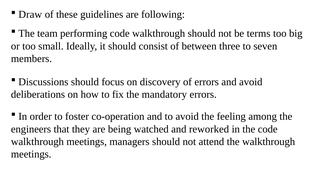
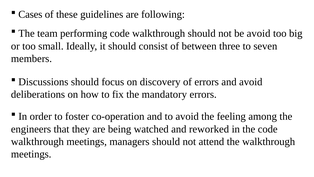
Draw: Draw -> Cases (30, 14)
be terms: terms -> avoid (259, 33)
